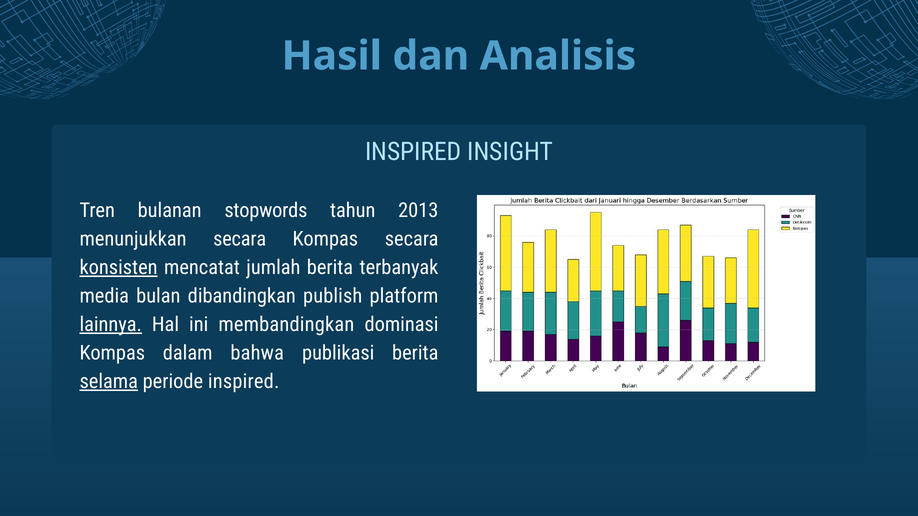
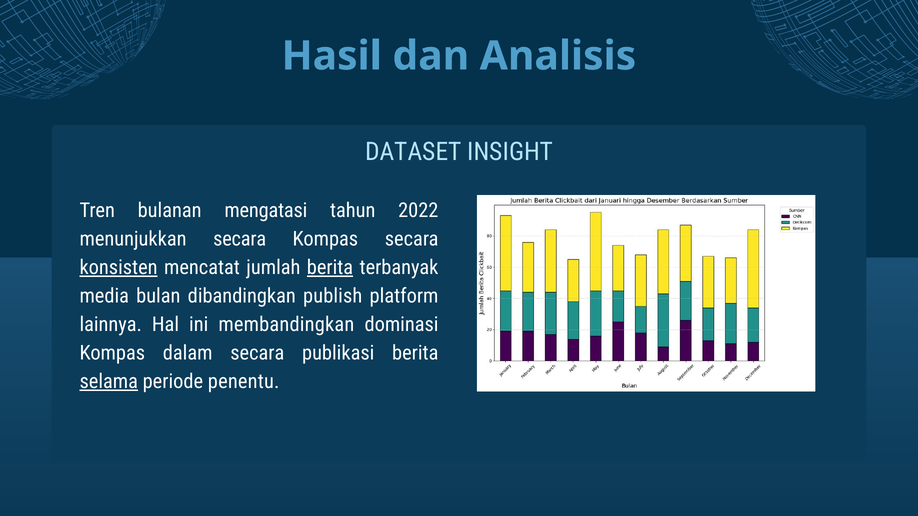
INSPIRED: INSPIRED -> DATASET (413, 152)
stopwords: stopwords -> mengatasi (266, 211)
2013: 2013 -> 2022 (418, 211)
berita underline: none -> present (330, 268)
lainnya underline: present -> none (111, 325)
dalam bahwa: bahwa -> secara (257, 353)
periode inspired: inspired -> penentu (244, 382)
